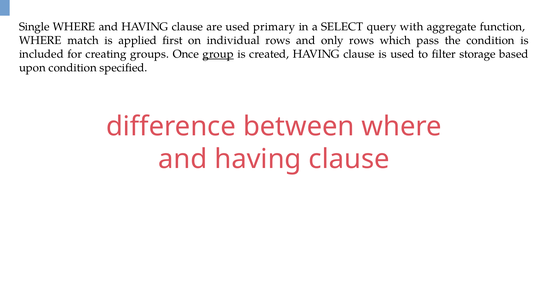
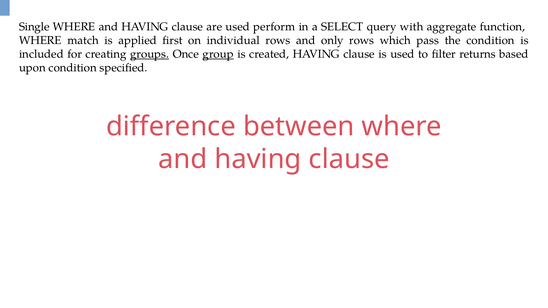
primary: primary -> perform (274, 27)
groups underline: none -> present (150, 54)
storage: storage -> returns (478, 54)
